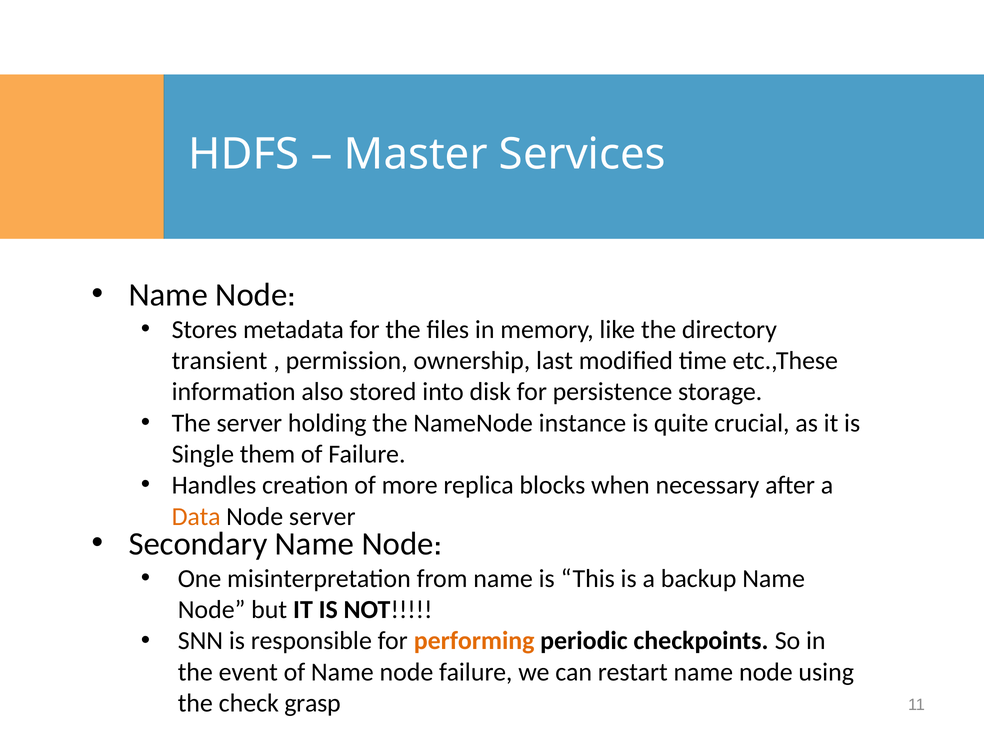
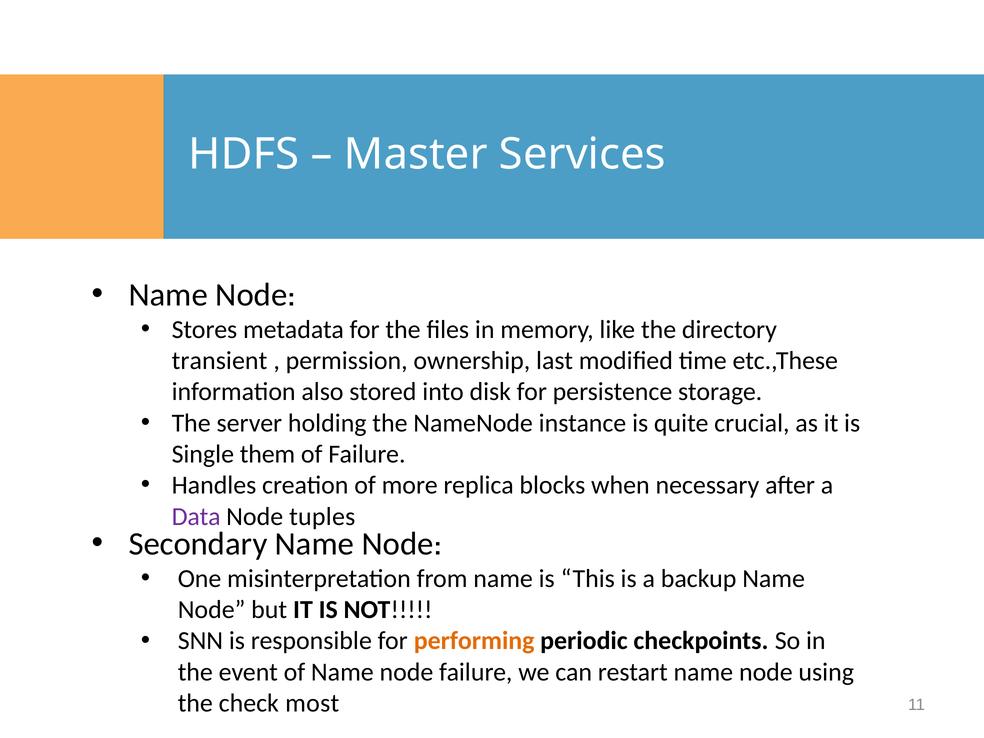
Data colour: orange -> purple (196, 516)
Node server: server -> tuples (322, 516)
grasp: grasp -> most (312, 703)
